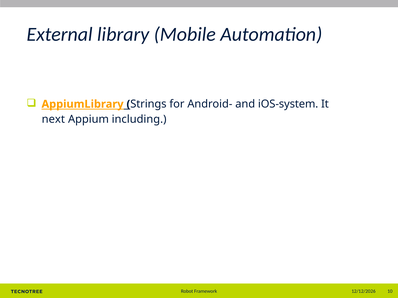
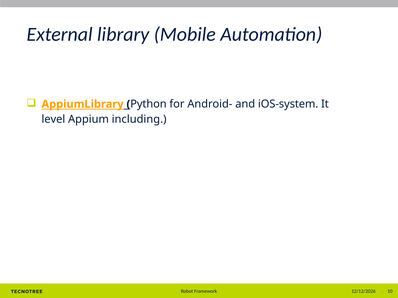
Strings: Strings -> Python (148, 104)
next: next -> level (53, 119)
